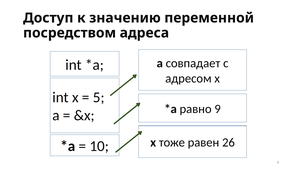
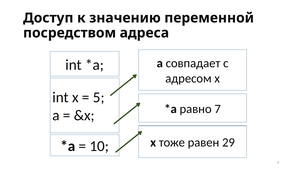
9: 9 -> 7 (218, 109)
26: 26 -> 29 (228, 142)
